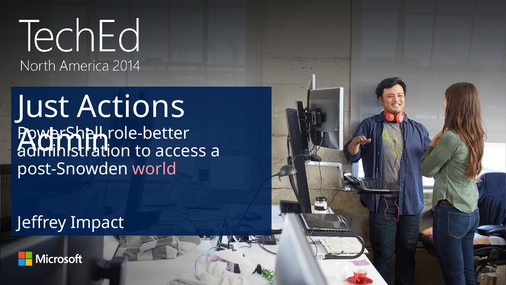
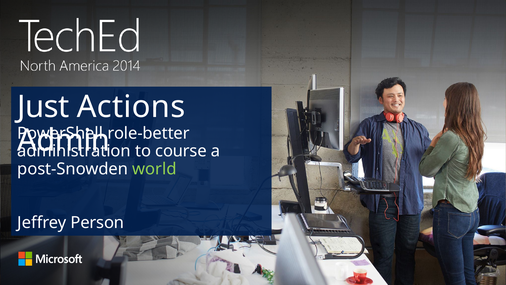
access: access -> course (181, 151)
world colour: pink -> light green (154, 169)
Impact: Impact -> Person (97, 222)
